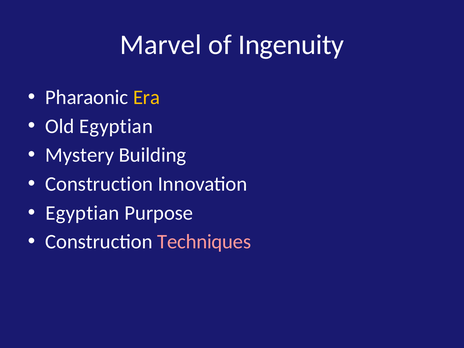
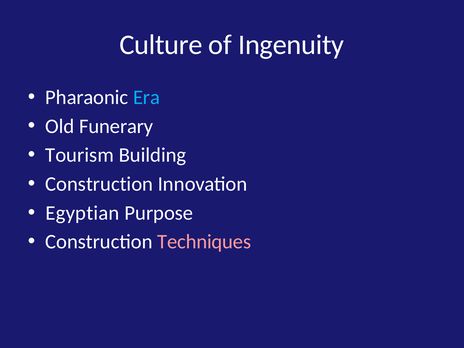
Marvel: Marvel -> Culture (161, 45)
Era colour: yellow -> light blue (146, 97)
Old Egyptian: Egyptian -> Funerary (116, 126)
Mystery: Mystery -> Tourism (80, 155)
